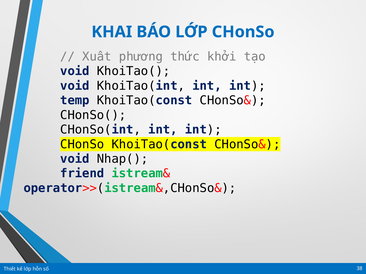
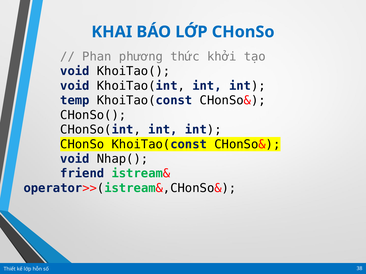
Xuất: Xuất -> Phan (97, 57)
